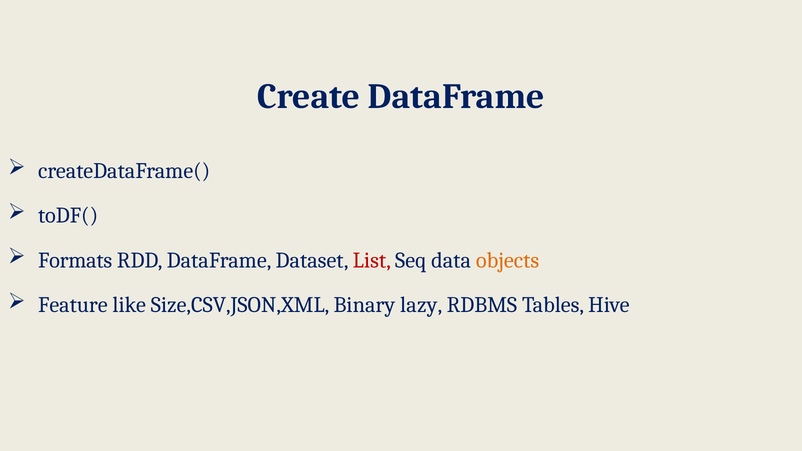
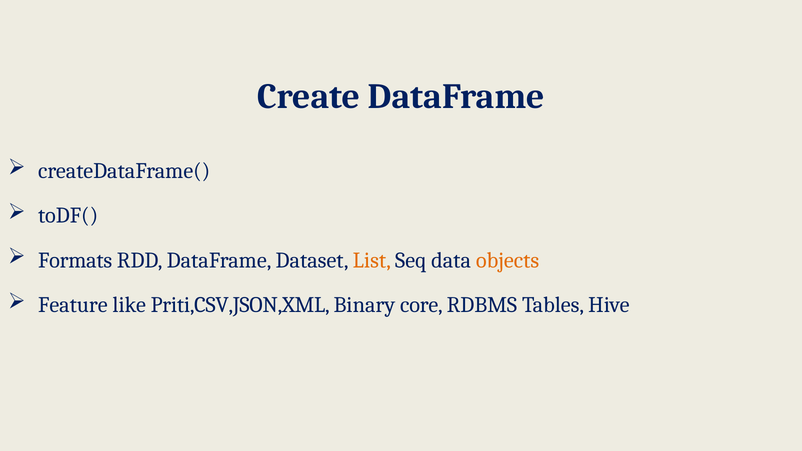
List colour: red -> orange (372, 260)
Size,CSV,JSON,XML: Size,CSV,JSON,XML -> Priti,CSV,JSON,XML (240, 305)
lazy: lazy -> core (421, 305)
